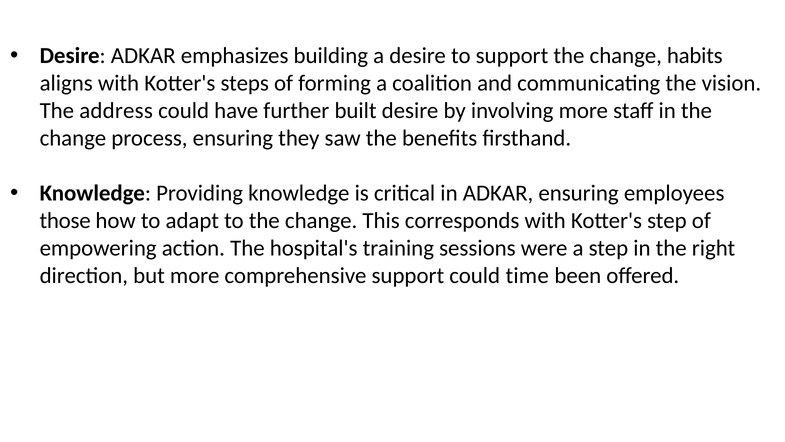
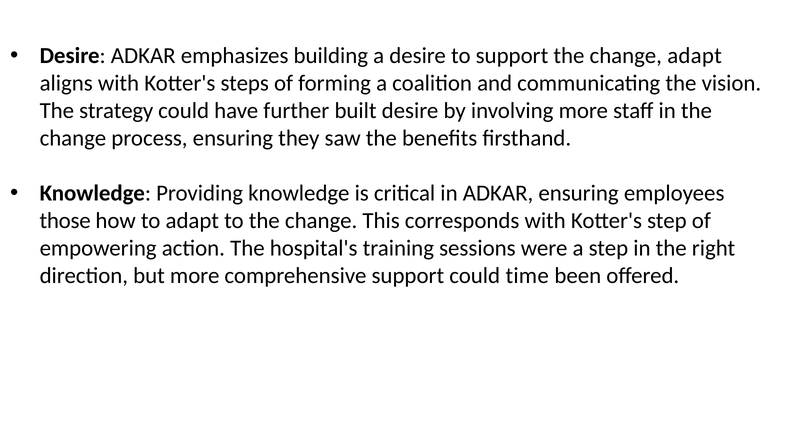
change habits: habits -> adapt (695, 56)
address: address -> strategy (116, 111)
